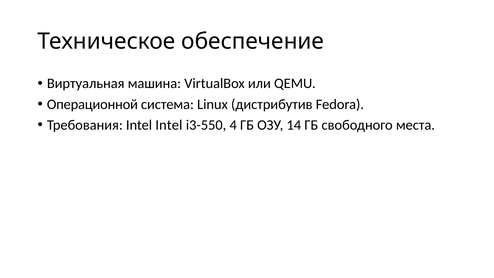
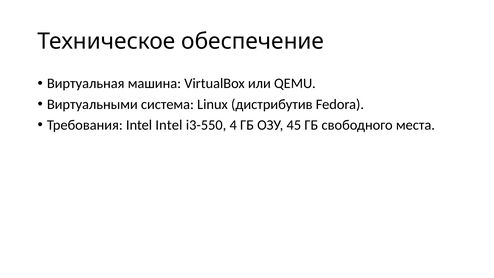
Операционной: Операционной -> Виртуальными (92, 104)
14: 14 -> 45 (294, 125)
